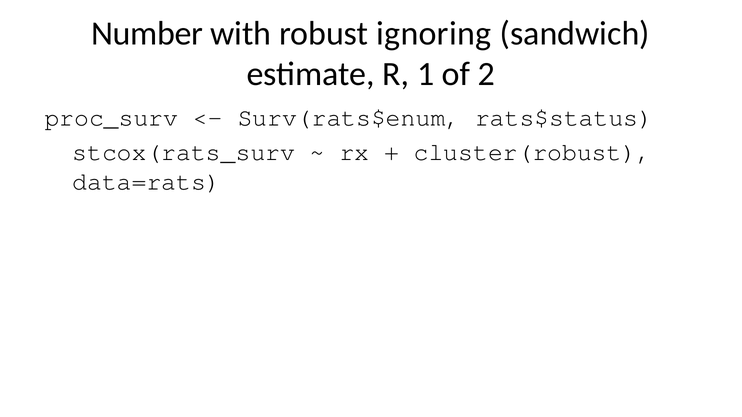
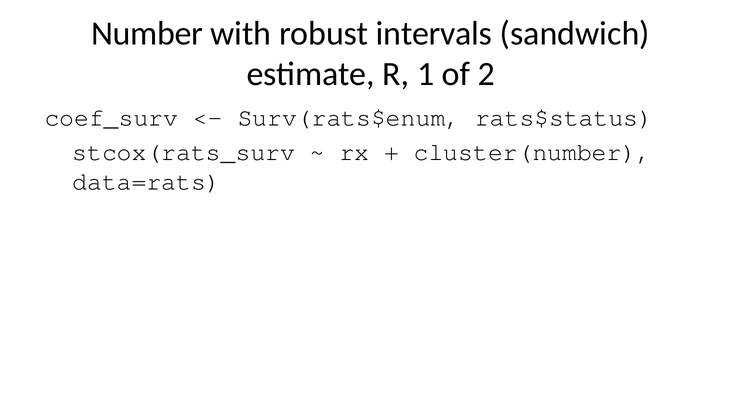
ignoring: ignoring -> intervals (434, 33)
proc_surv: proc_surv -> coef_surv (111, 118)
cluster(robust: cluster(robust -> cluster(number (533, 152)
